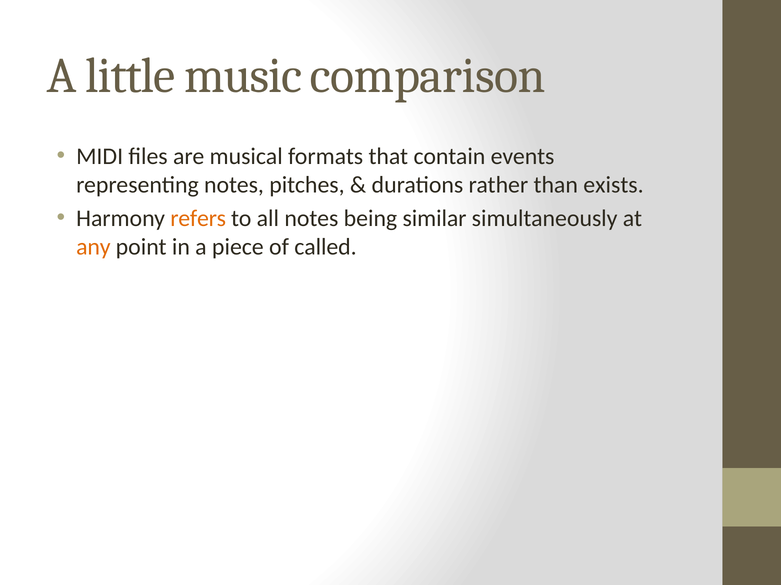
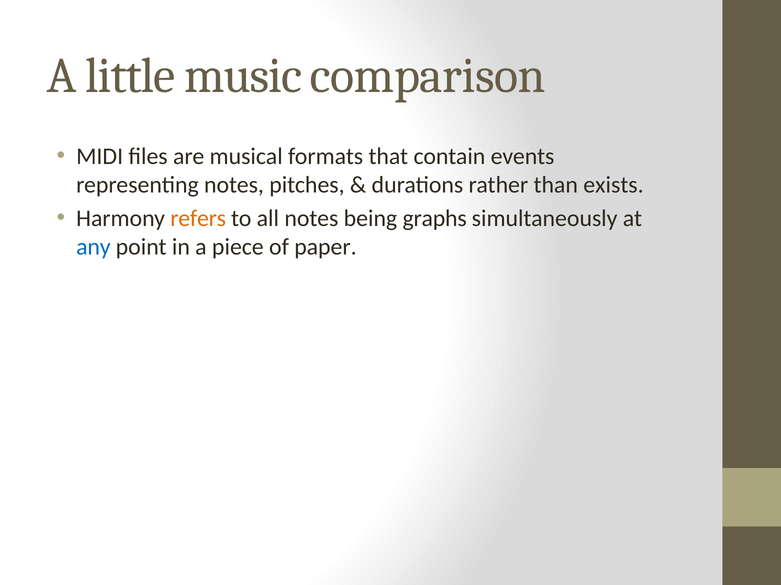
similar: similar -> graphs (435, 219)
any colour: orange -> blue (93, 247)
called: called -> paper (325, 247)
